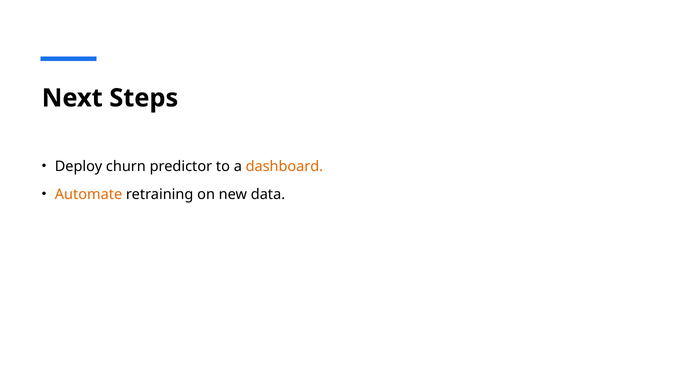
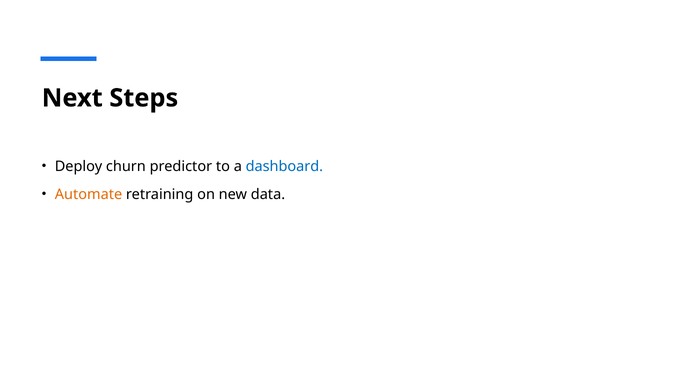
dashboard colour: orange -> blue (284, 166)
